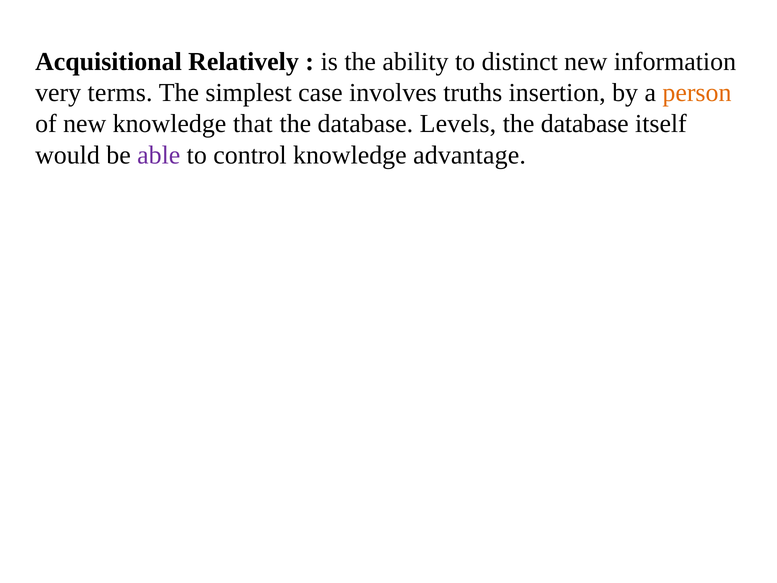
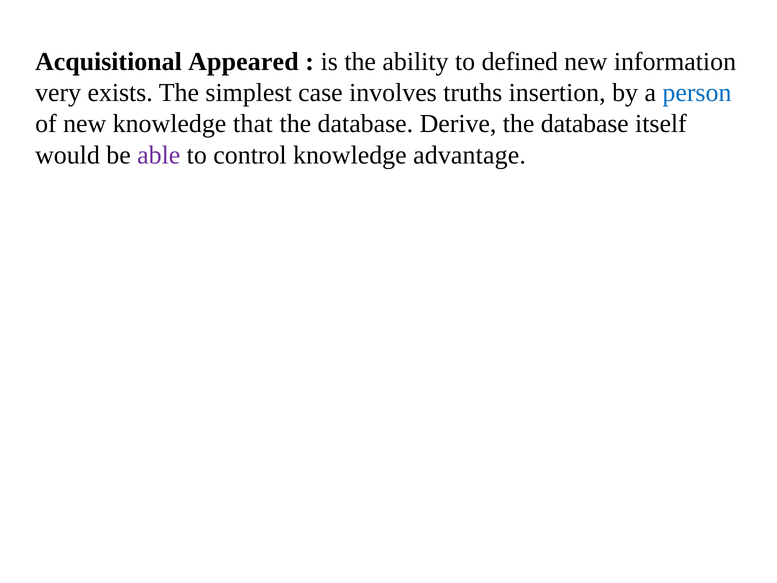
Relatively: Relatively -> Appeared (243, 62)
distinct: distinct -> defined (520, 62)
terms: terms -> exists (120, 93)
person colour: orange -> blue (697, 93)
Levels: Levels -> Derive (458, 124)
